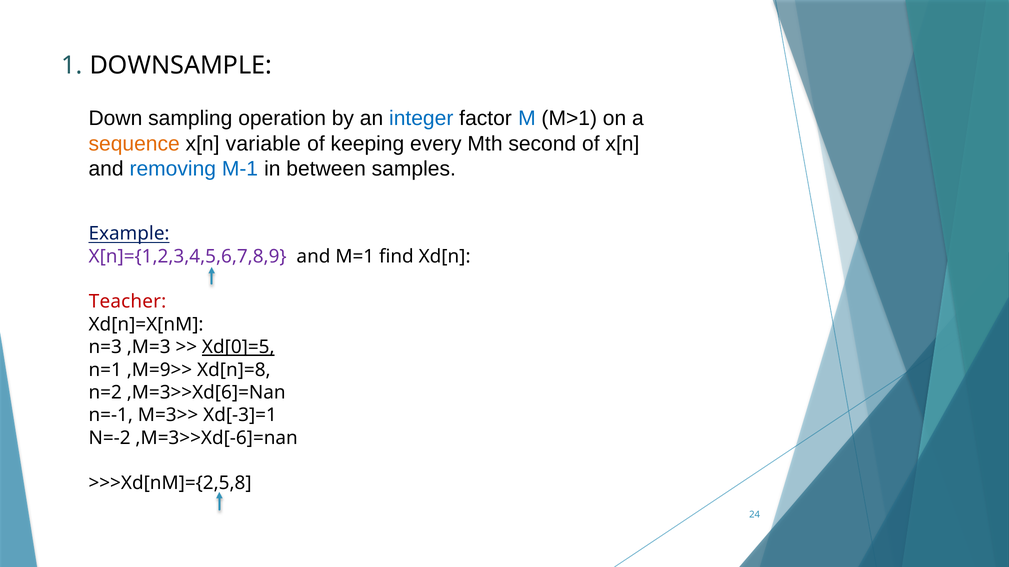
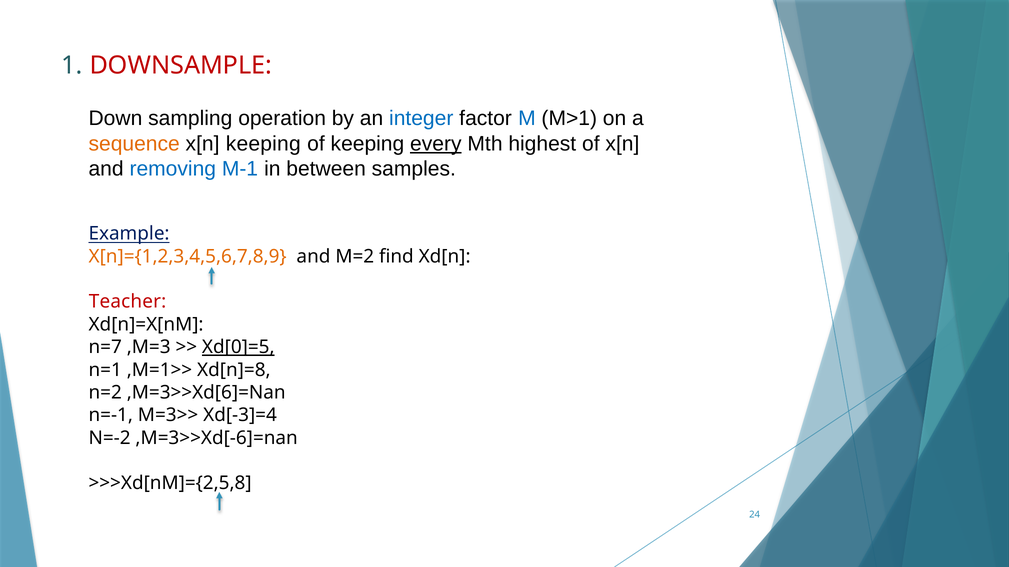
DOWNSAMPLE colour: black -> red (181, 66)
x[n variable: variable -> keeping (263, 144)
every underline: none -> present (436, 144)
second: second -> highest (542, 144)
X[n]={1,2,3,4,5,6,7,8,9 colour: purple -> orange (188, 257)
M=1: M=1 -> M=2 (355, 257)
n=3: n=3 -> n=7 (105, 347)
,M=9>>: ,M=9>> -> ,M=1>> (159, 370)
Xd[-3]=1: Xd[-3]=1 -> Xd[-3]=4 (240, 416)
